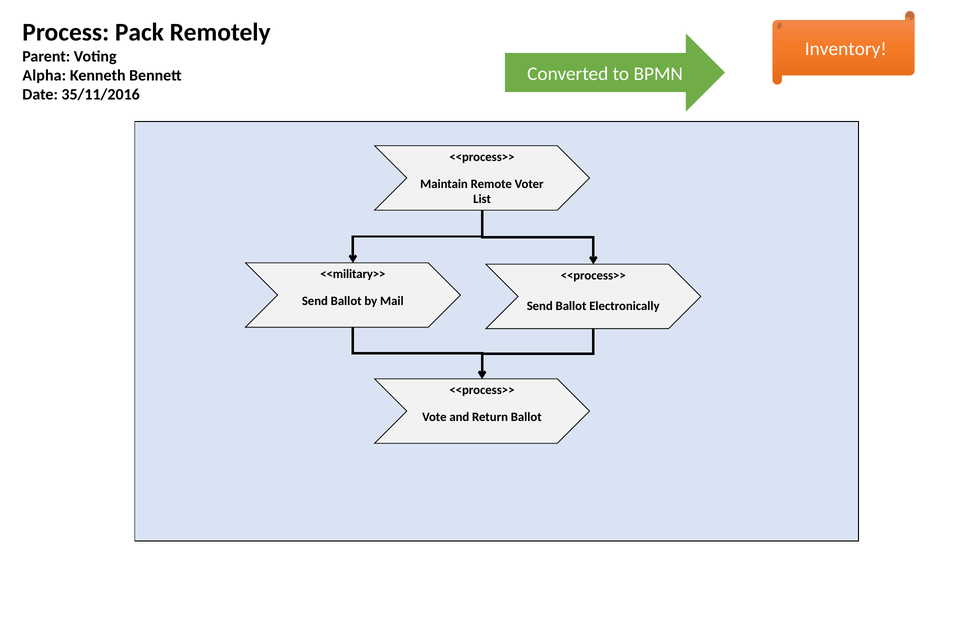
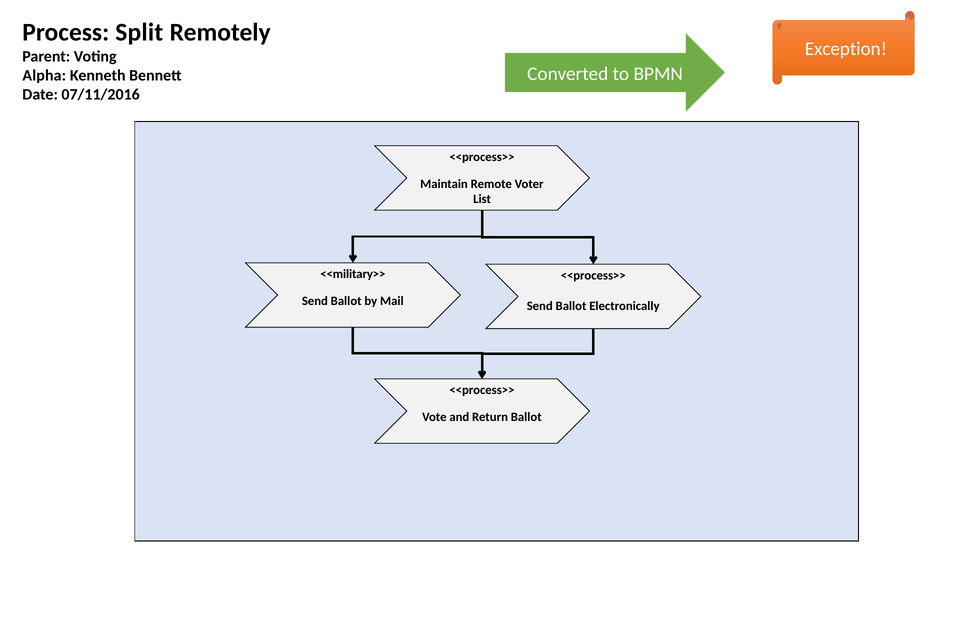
Pack: Pack -> Split (139, 32)
Inventory: Inventory -> Exception (846, 49)
35/11/2016: 35/11/2016 -> 07/11/2016 (101, 95)
